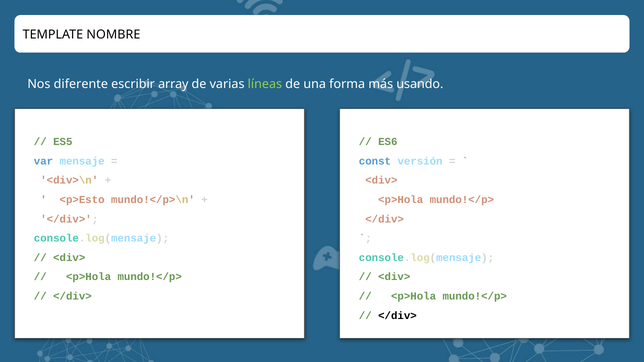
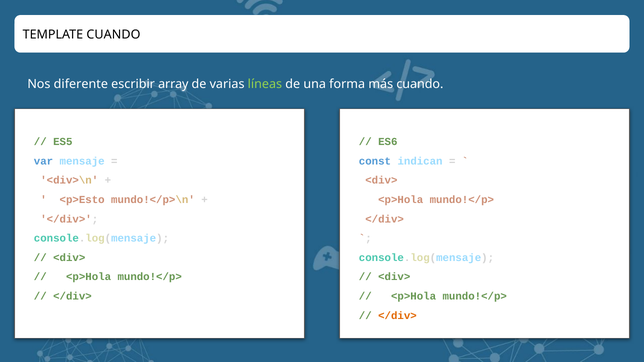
TEMPLATE NOMBRE: NOMBRE -> CUANDO (113, 35)
más usando: usando -> cuando (420, 84)
versión: versión -> indican (420, 161)
</div> colour: black -> orange (397, 316)
